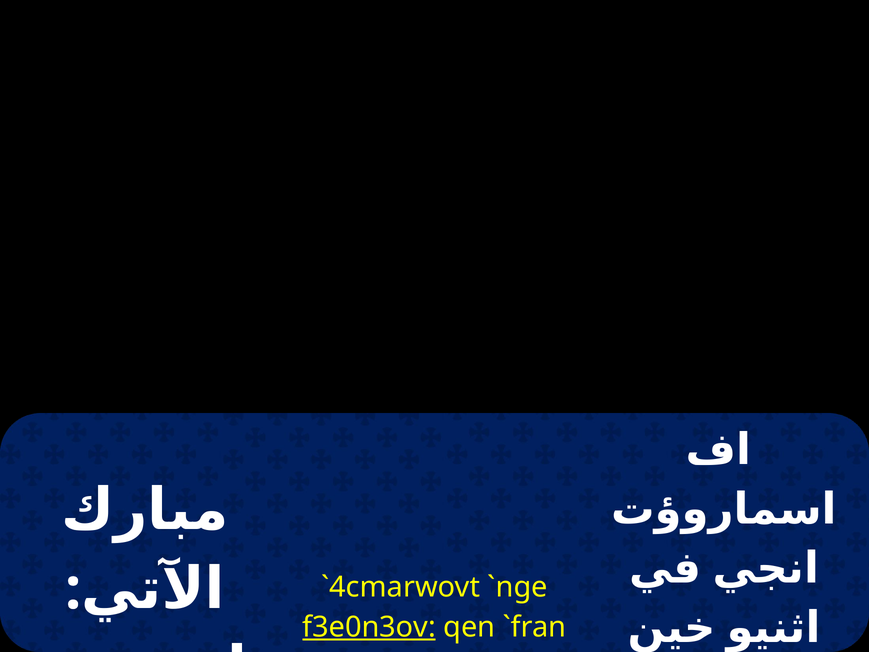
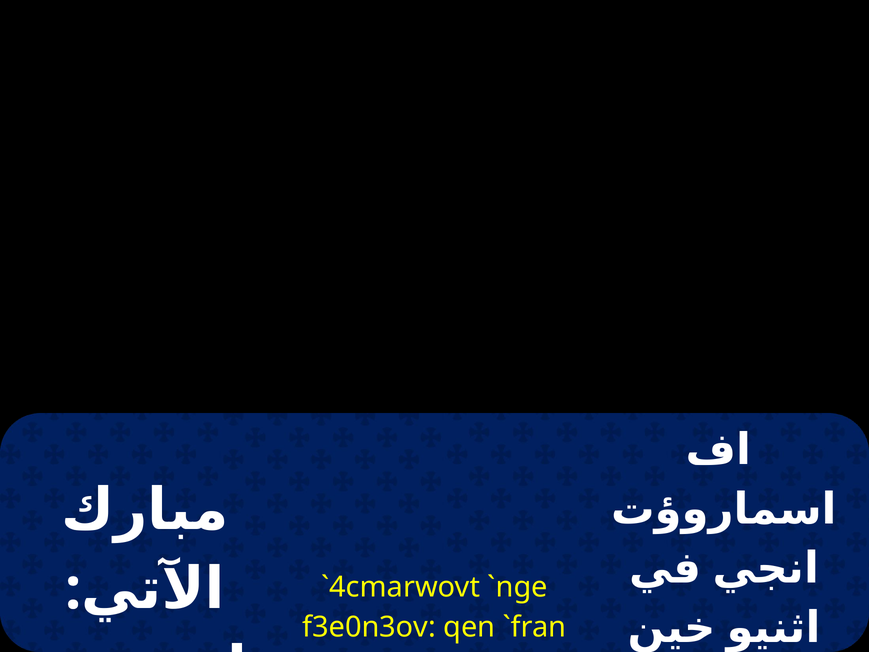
f3e0n3ov underline: present -> none (369, 627)
